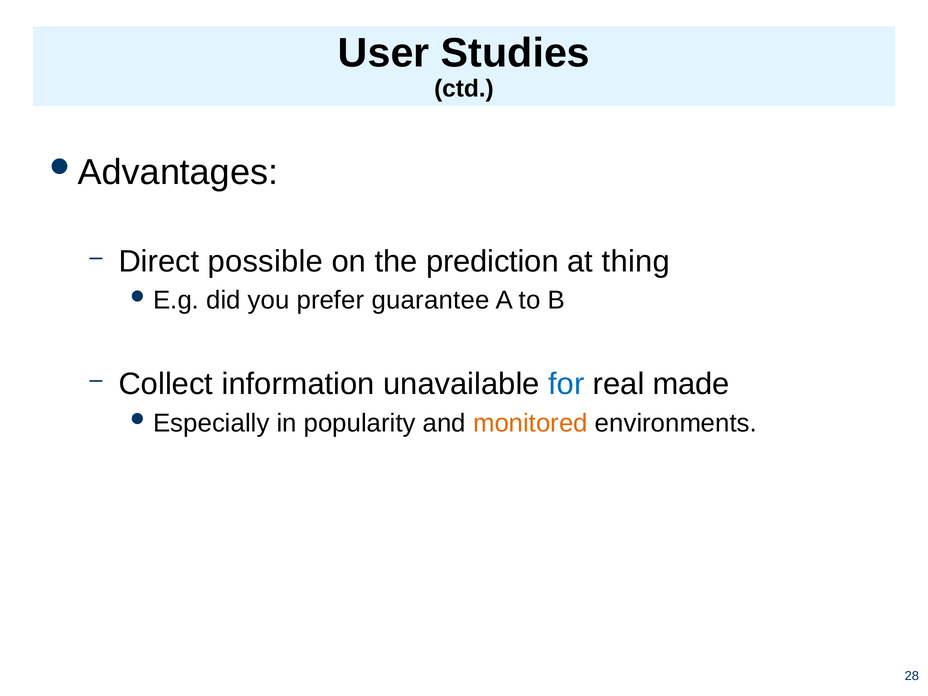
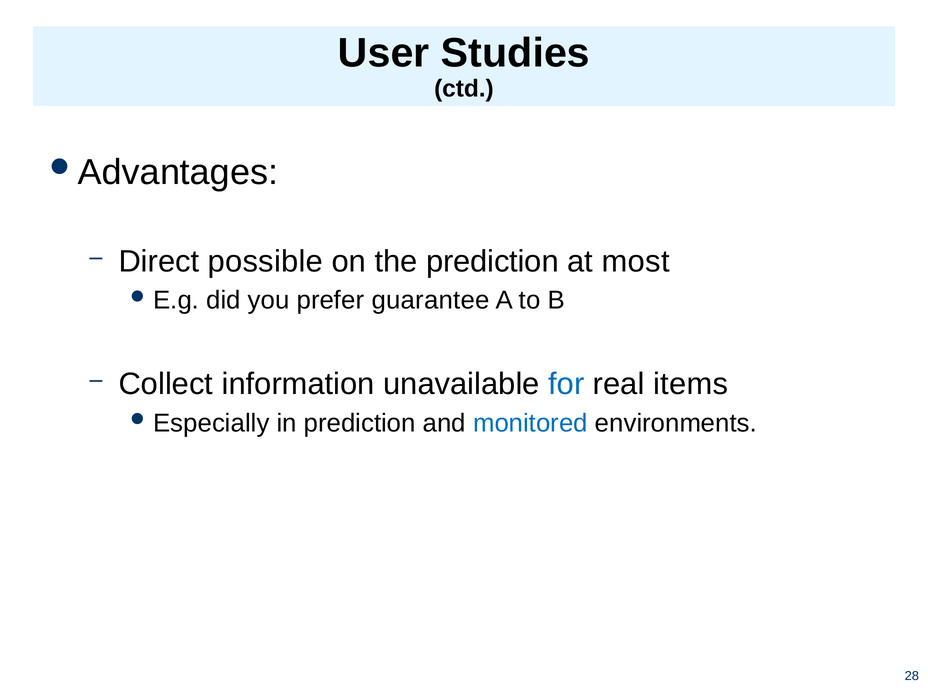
thing: thing -> most (636, 261)
made: made -> items (691, 384)
in popularity: popularity -> prediction (360, 423)
monitored colour: orange -> blue (530, 423)
